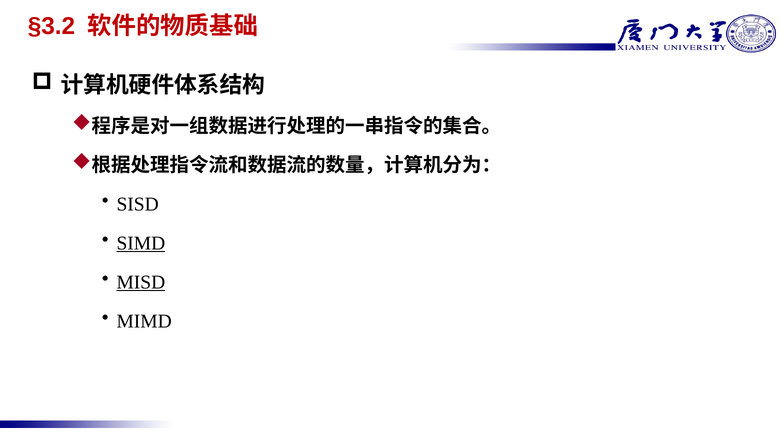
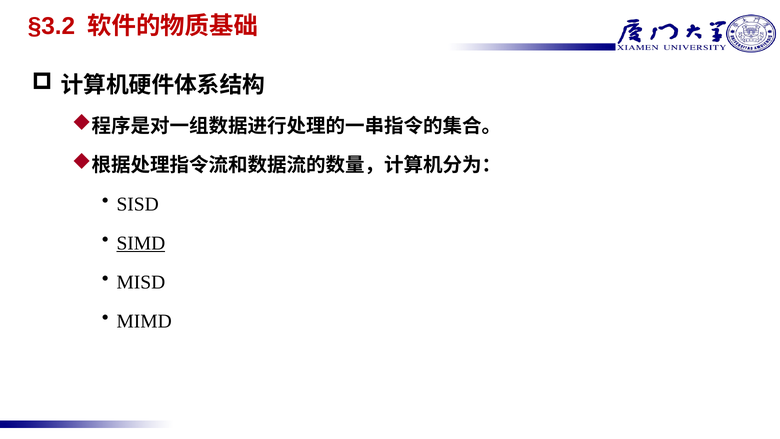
MISD underline: present -> none (141, 282)
